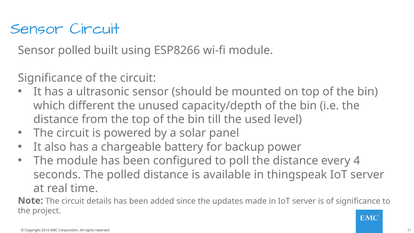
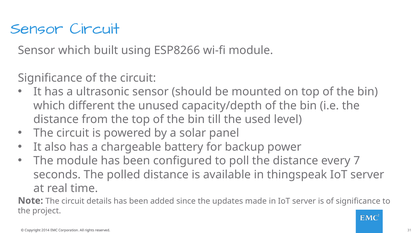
Sensor polled: polled -> which (74, 50)
4: 4 -> 7 (357, 161)
